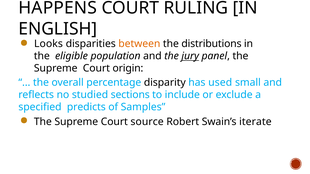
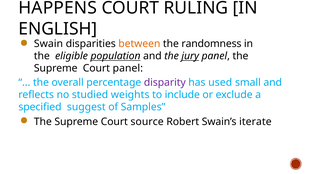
Looks: Looks -> Swain (48, 44)
distributions: distributions -> randomness (211, 44)
population underline: none -> present (116, 56)
Court origin: origin -> panel (128, 68)
disparity colour: black -> purple (165, 83)
sections: sections -> weights (130, 95)
predicts: predicts -> suggest (86, 107)
